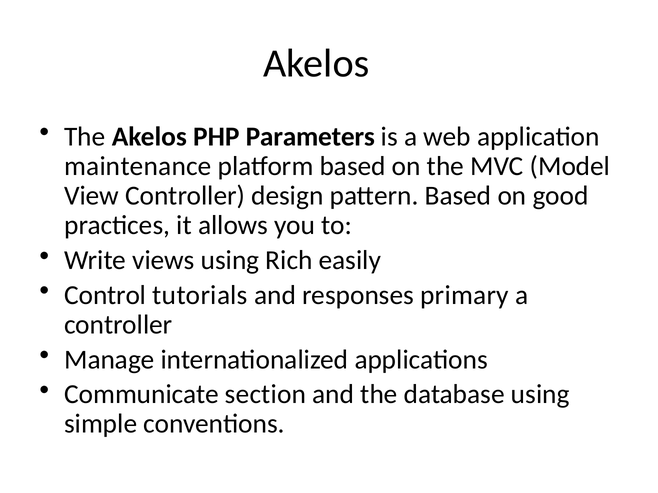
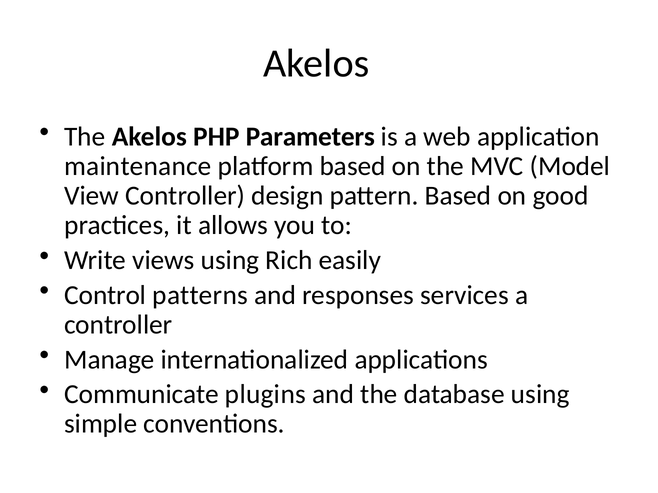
tutorials: tutorials -> patterns (200, 295)
primary: primary -> services (465, 295)
section: section -> plugins (265, 395)
